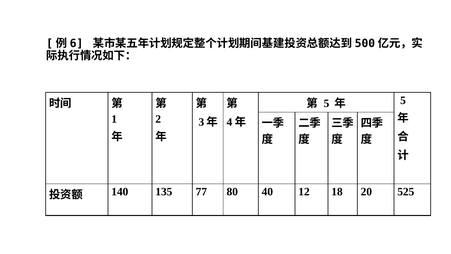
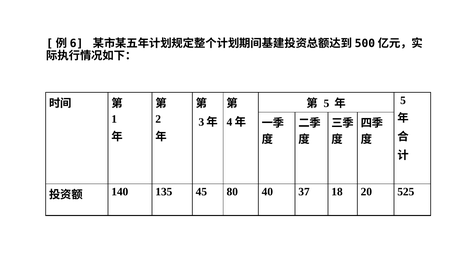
77: 77 -> 45 (201, 192)
12: 12 -> 37 (304, 192)
